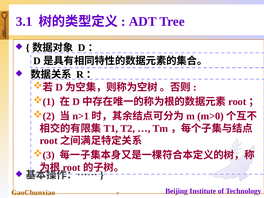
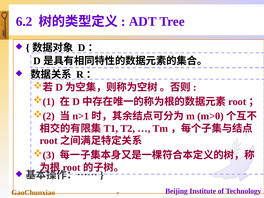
3.1: 3.1 -> 6.2 (24, 22)
